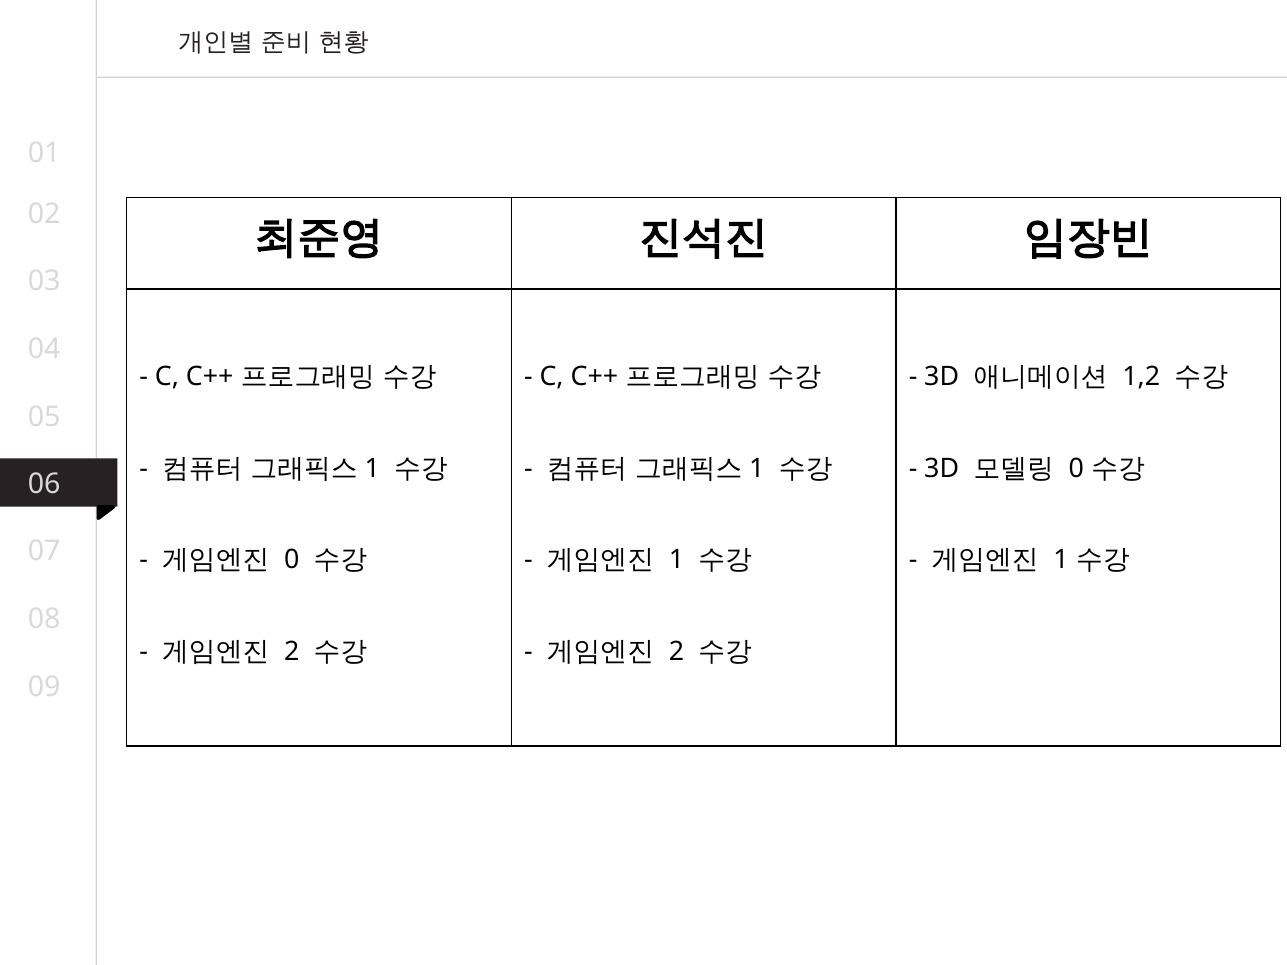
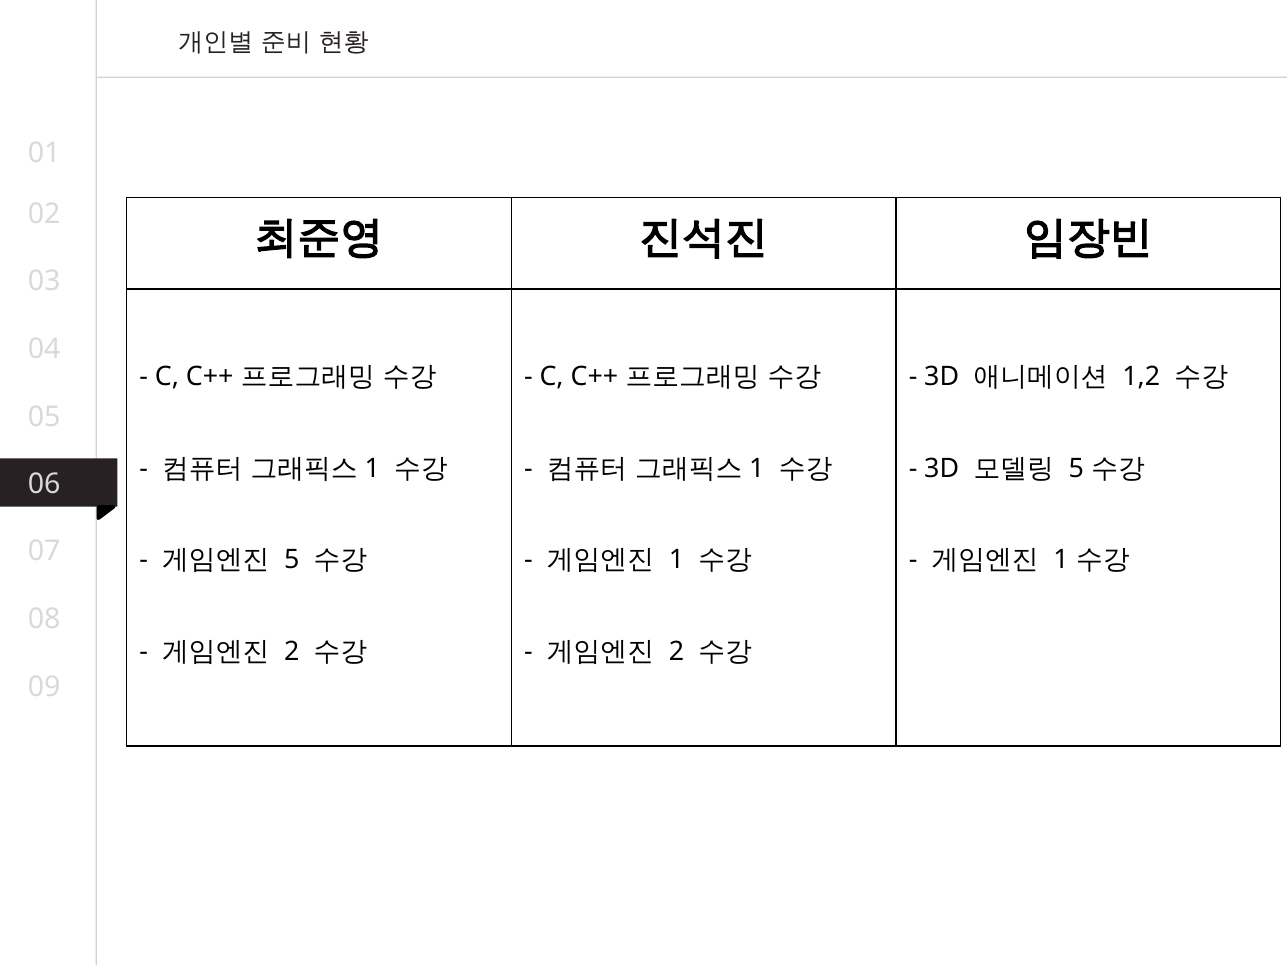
0: 0 -> 5 (1076, 468)
0: 0 -> 5 (292, 560)
